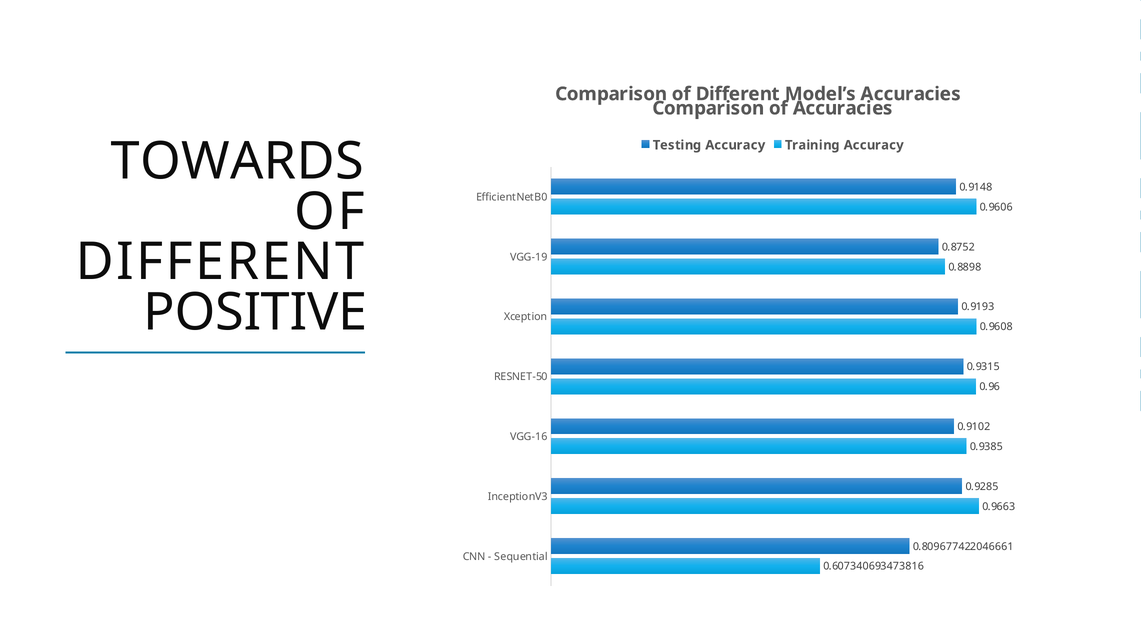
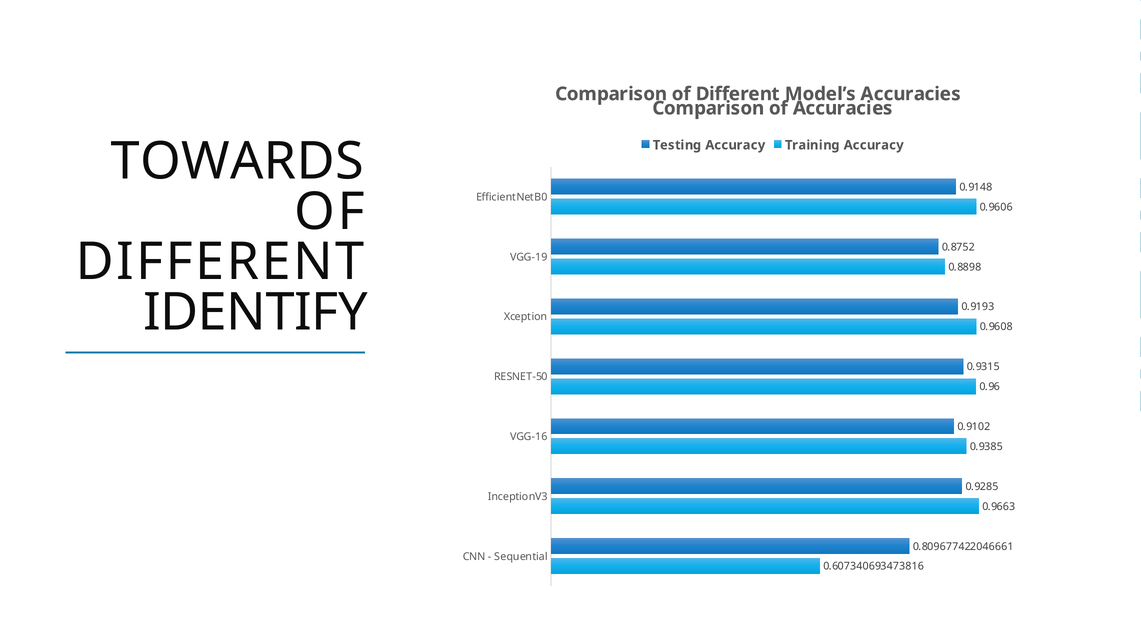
POSITIVE: POSITIVE -> IDENTIFY (255, 312)
